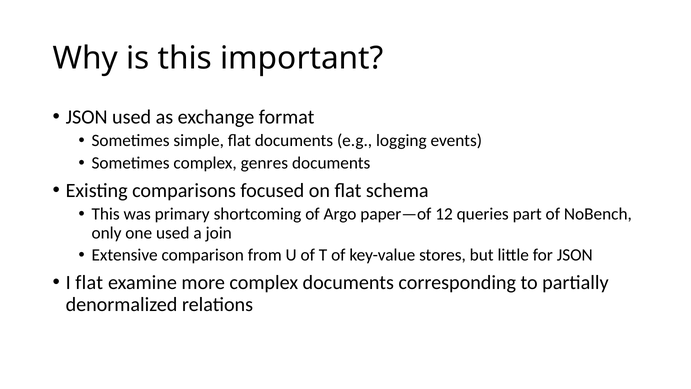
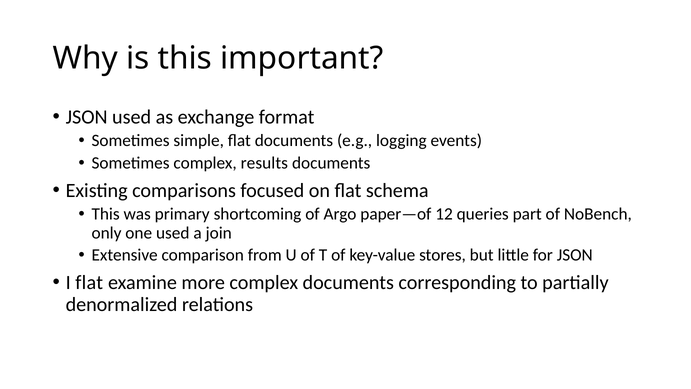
genres: genres -> results (264, 163)
